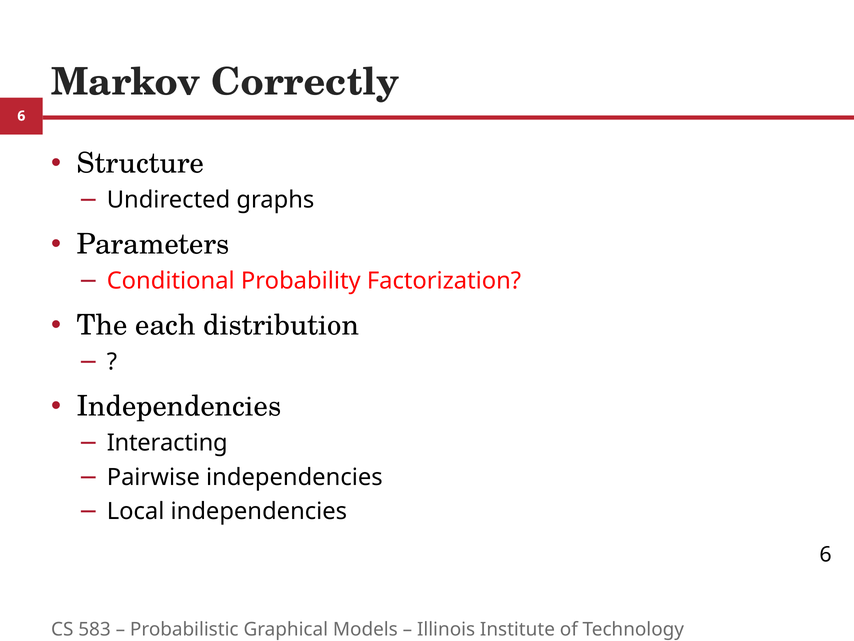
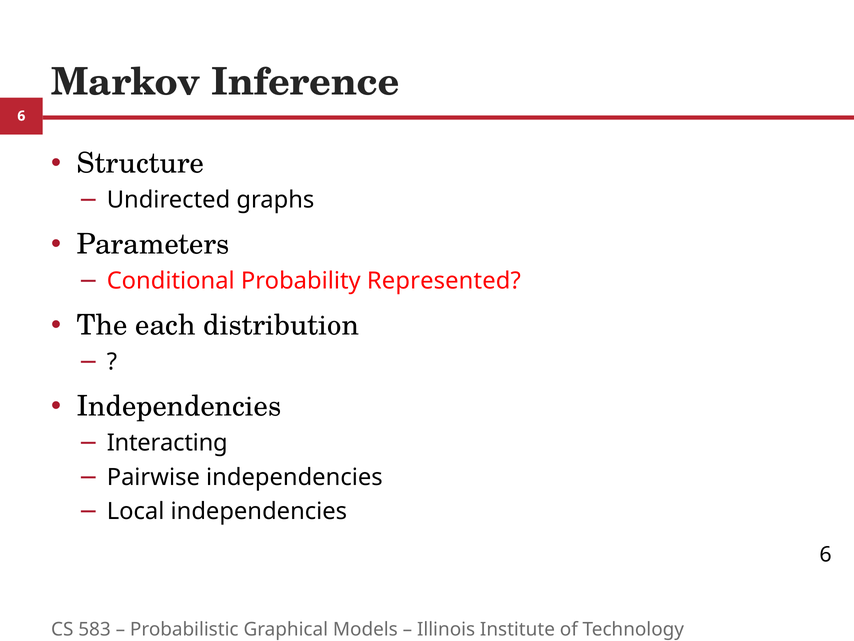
Correctly: Correctly -> Inference (305, 82)
Factorization: Factorization -> Represented (444, 281)
